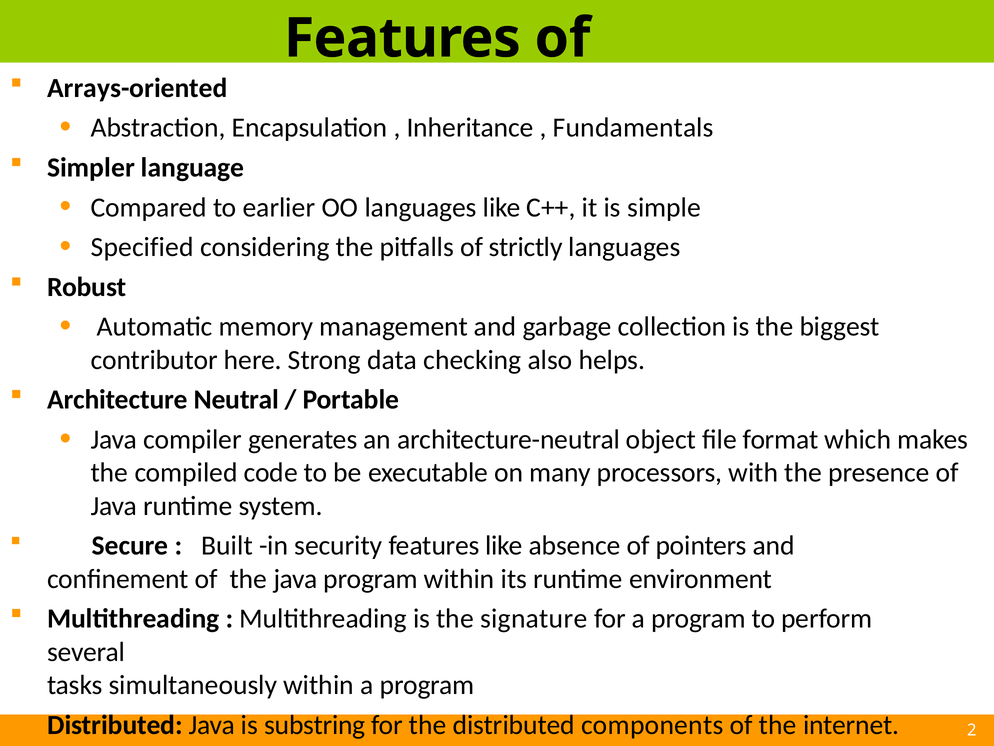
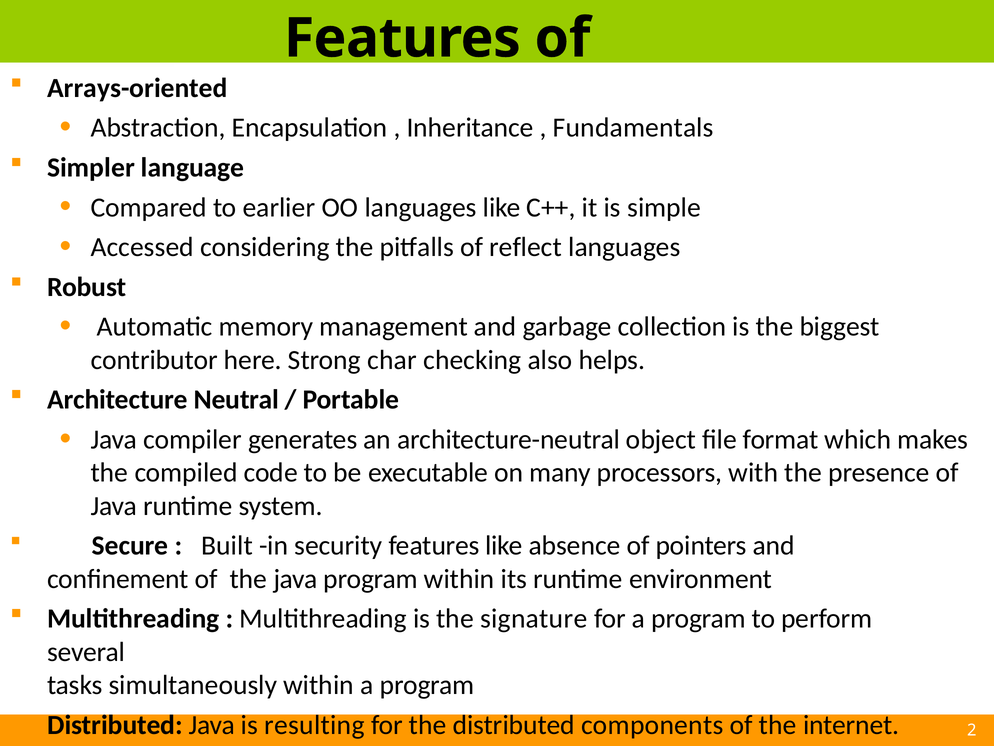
Specified: Specified -> Accessed (142, 247)
strictly: strictly -> reflect (526, 247)
data: data -> char (392, 360)
substring: substring -> resulting (315, 724)
